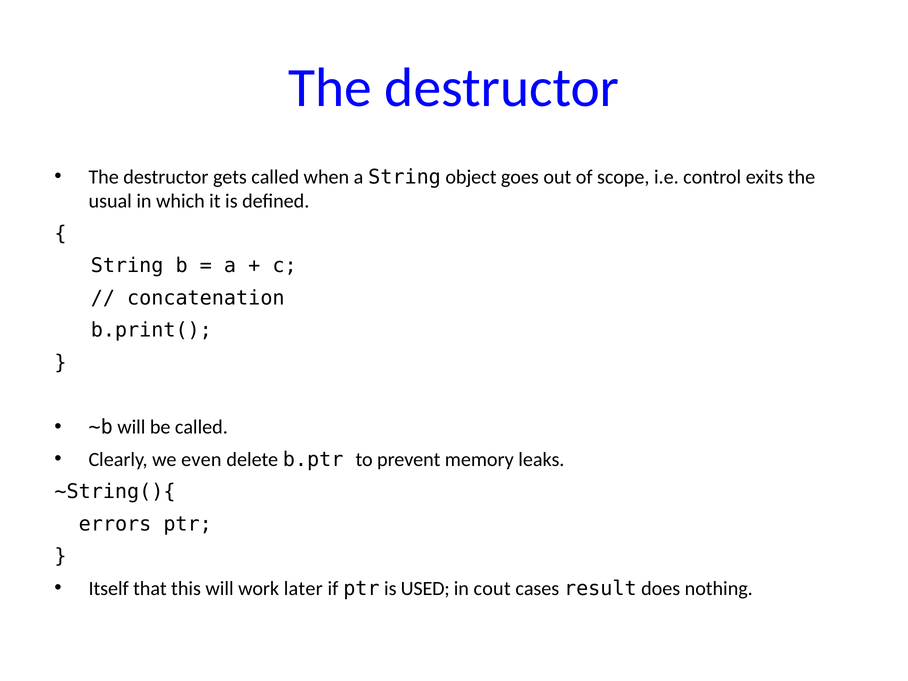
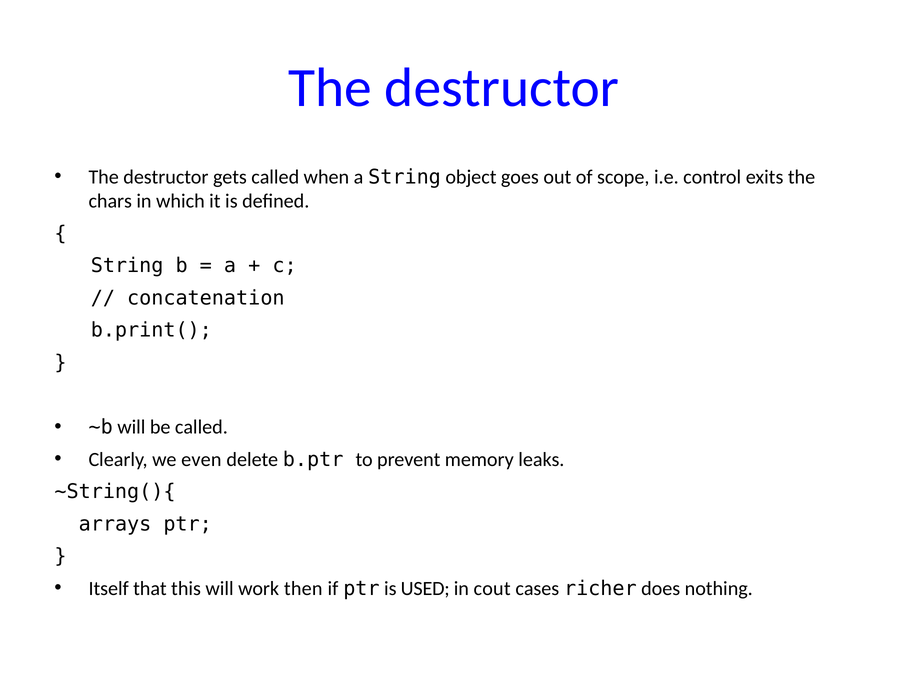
usual: usual -> chars (110, 201)
errors: errors -> arrays (115, 524)
later: later -> then (303, 589)
result: result -> richer (600, 589)
